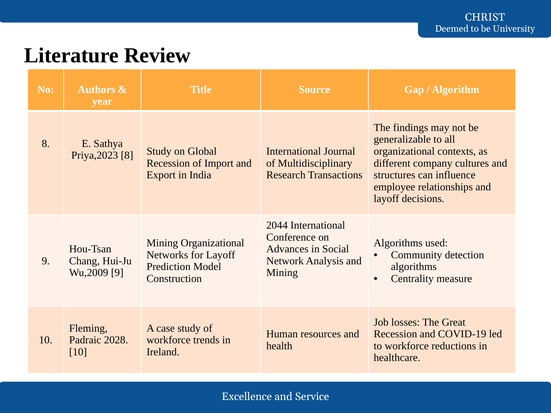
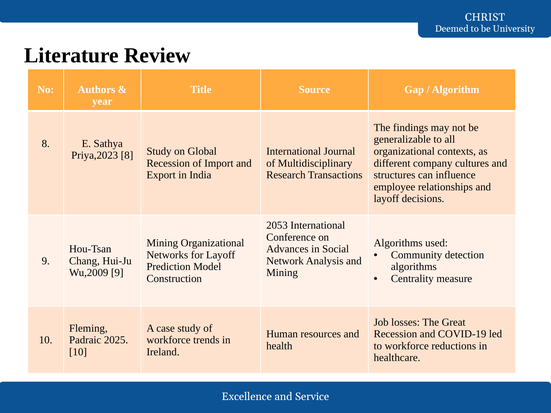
2044: 2044 -> 2053 (277, 225)
2028: 2028 -> 2025 (116, 340)
